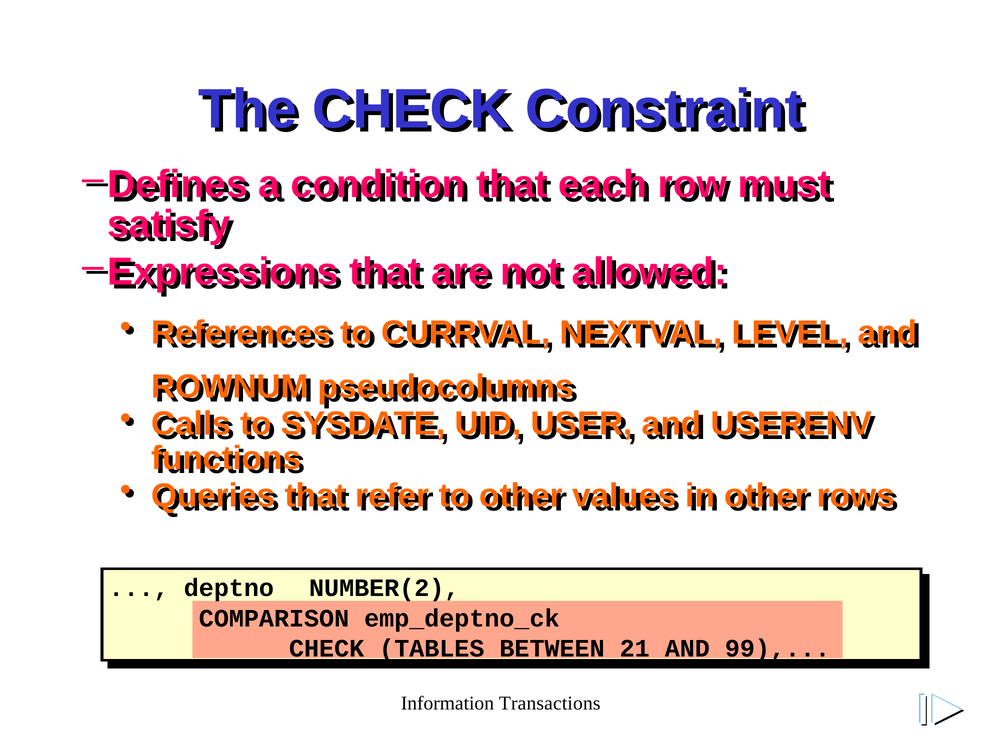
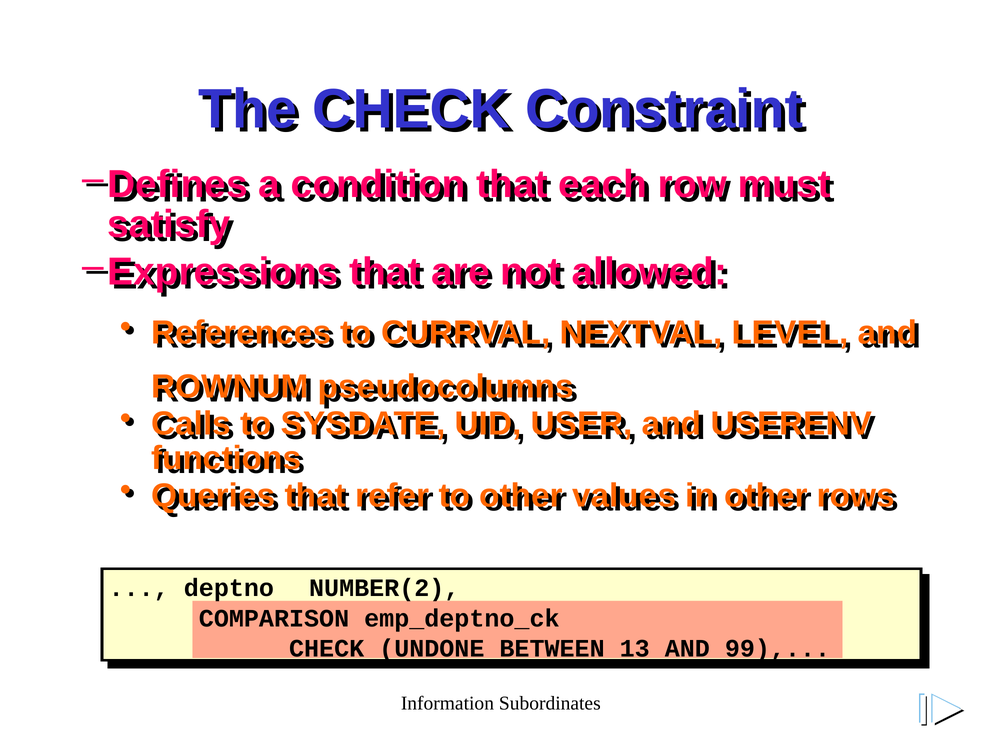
TABLES: TABLES -> UNDONE (432, 648)
21: 21 -> 13 (635, 648)
Transactions: Transactions -> Subordinates (550, 703)
